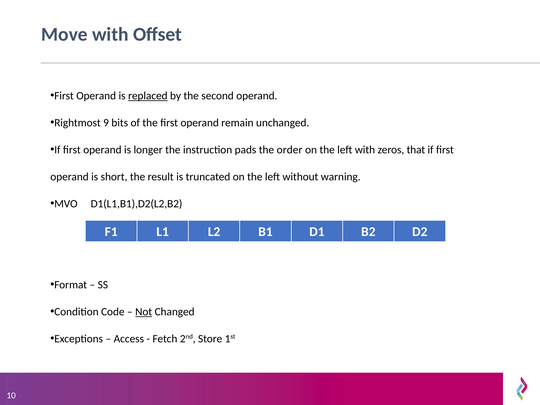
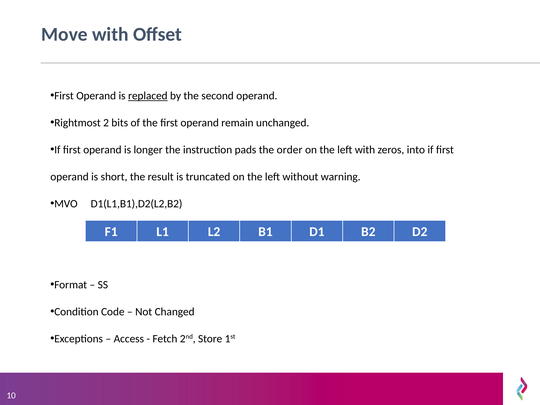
9: 9 -> 2 (106, 123)
that: that -> into (416, 150)
Not underline: present -> none (144, 312)
